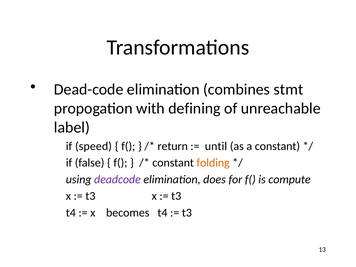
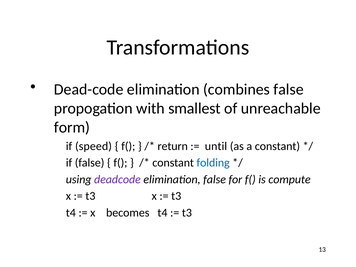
combines stmt: stmt -> false (289, 90)
defining: defining -> smallest (195, 109)
label: label -> form (72, 127)
folding colour: orange -> blue (213, 163)
elimination does: does -> false (215, 179)
